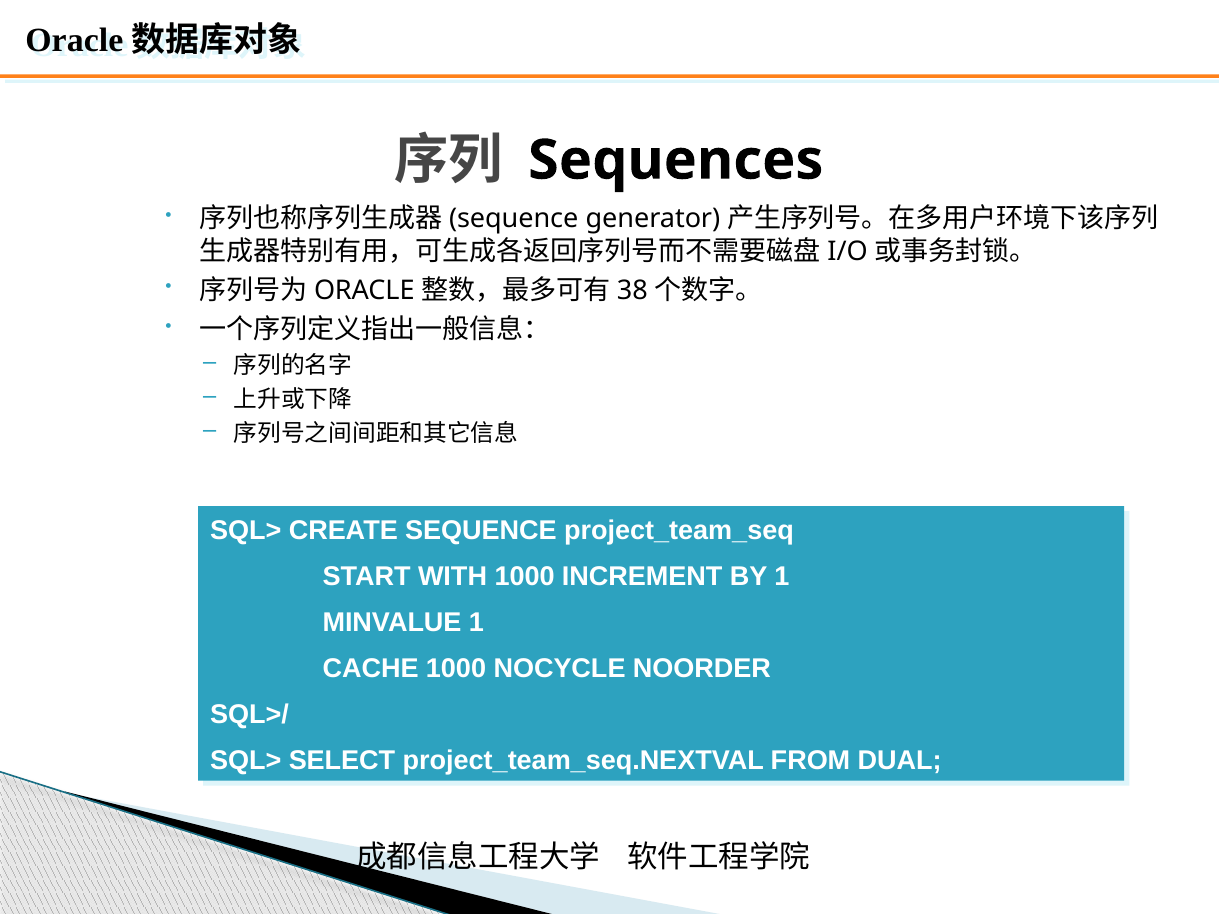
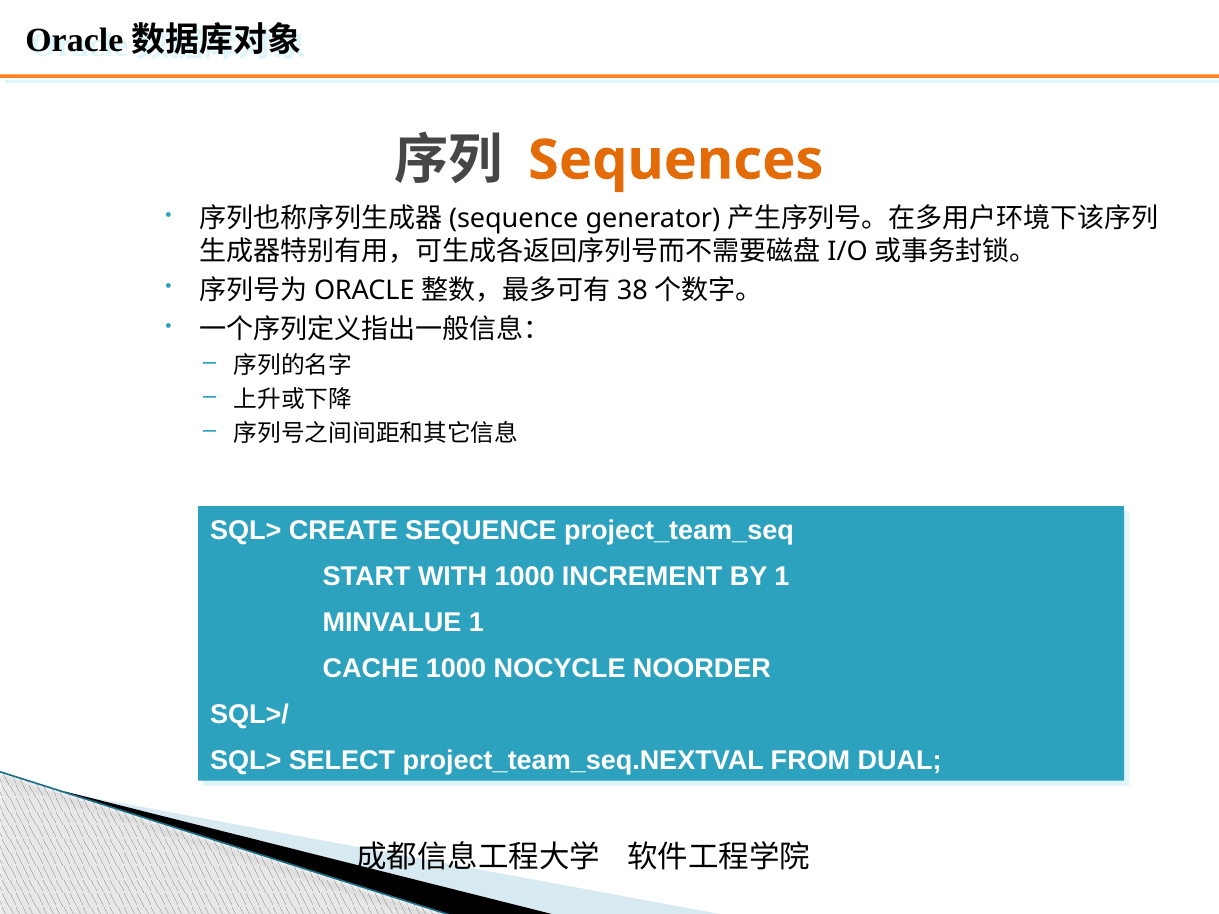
Sequences colour: black -> orange (676, 160)
